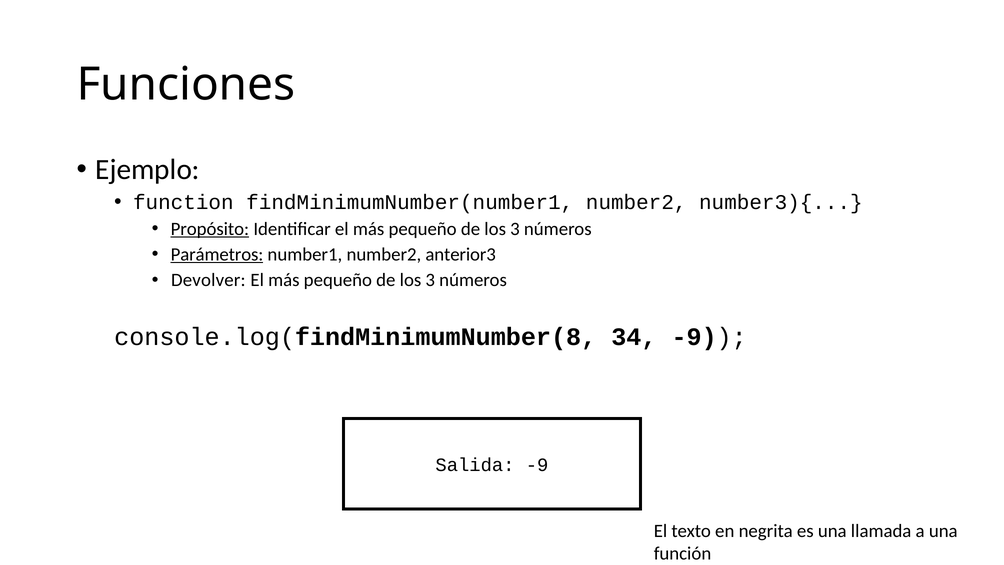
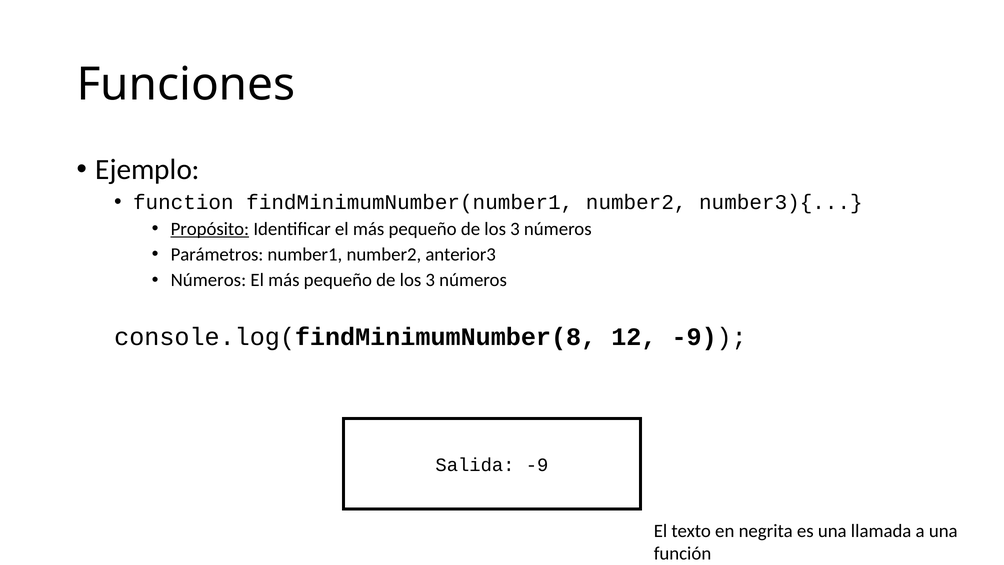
Parámetros underline: present -> none (217, 254)
Devolver: Devolver -> Números (208, 280)
34: 34 -> 12 (634, 337)
